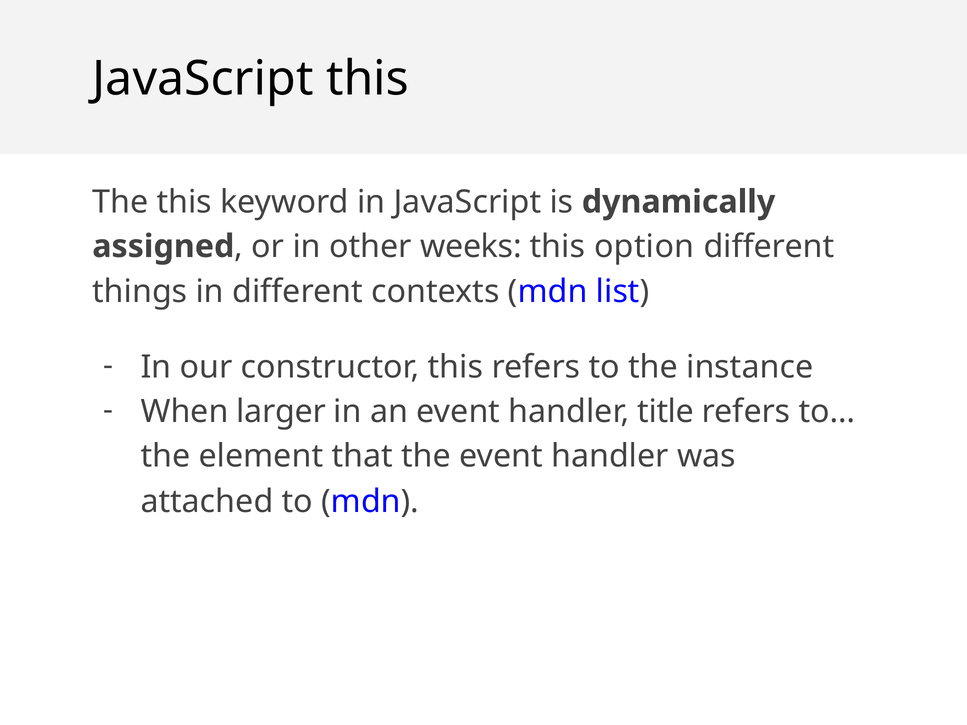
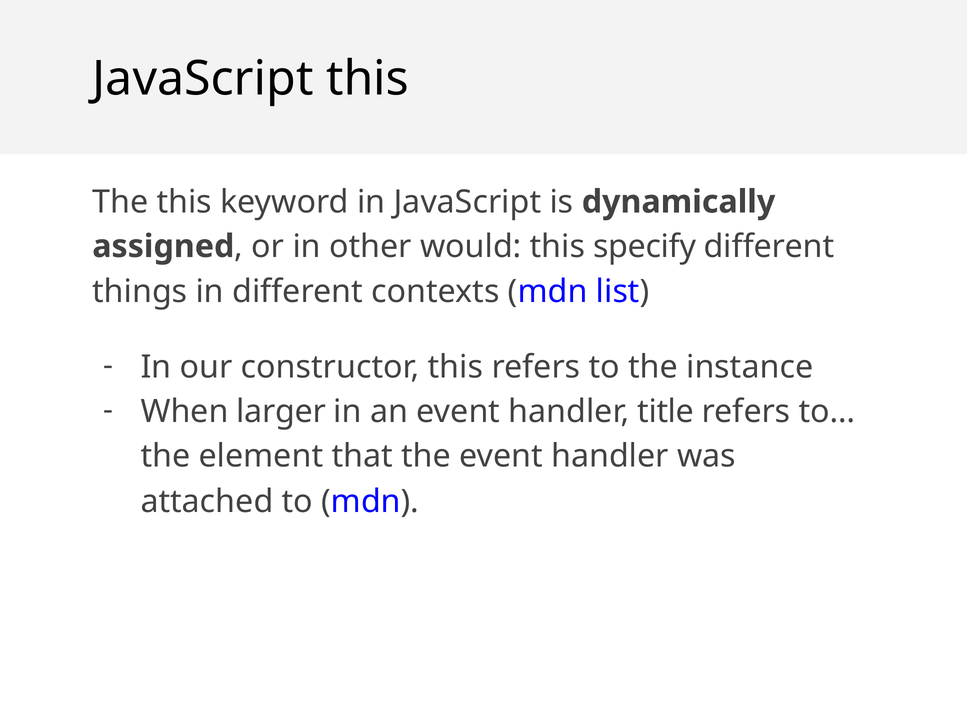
weeks: weeks -> would (471, 246)
option: option -> specify (645, 246)
